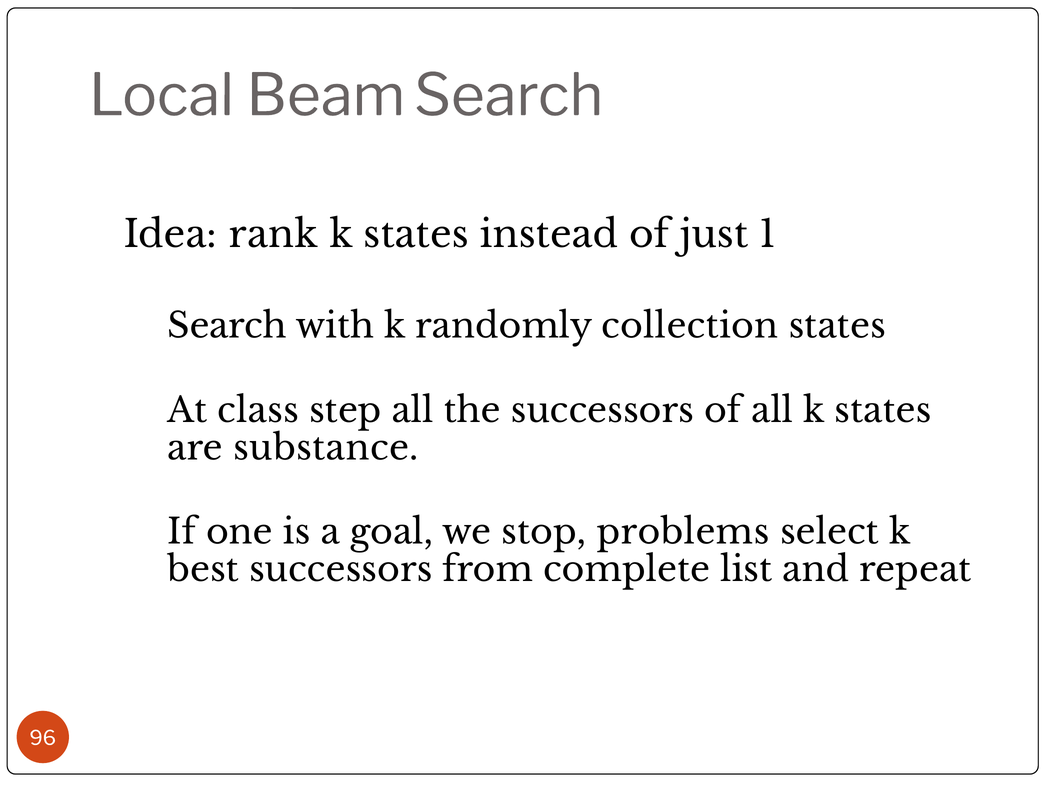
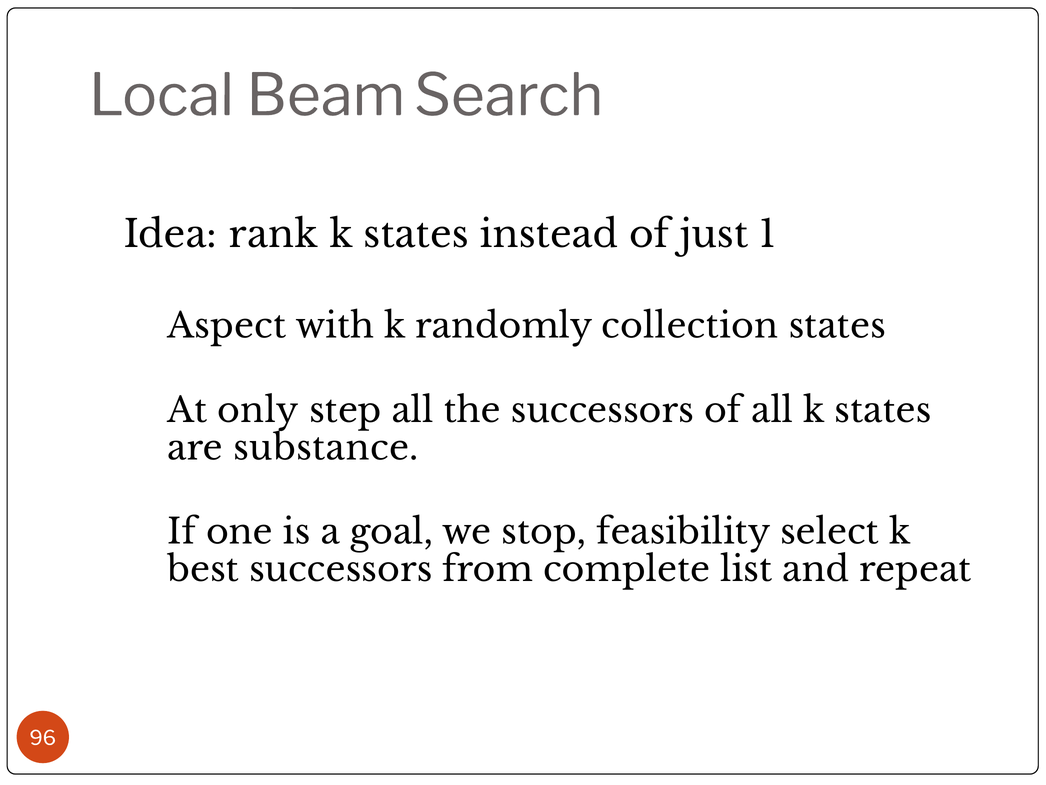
Search: Search -> Aspect (227, 326)
class: class -> only (258, 410)
problems: problems -> feasibility (683, 532)
